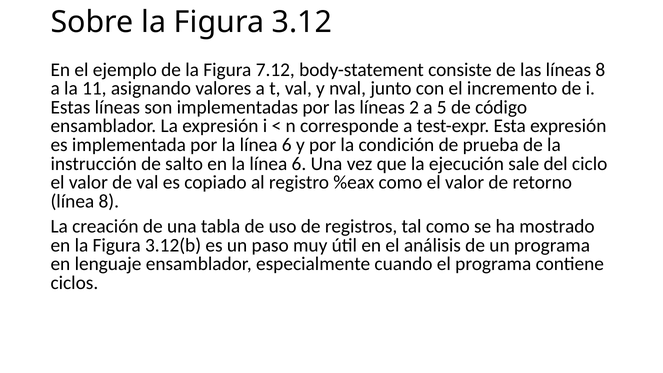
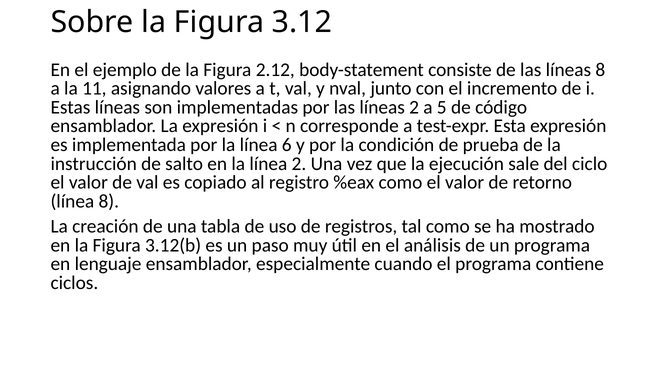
7.12: 7.12 -> 2.12 (275, 70)
en la línea 6: 6 -> 2 (299, 164)
